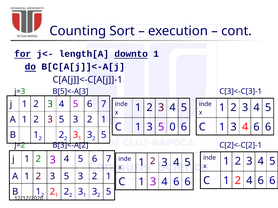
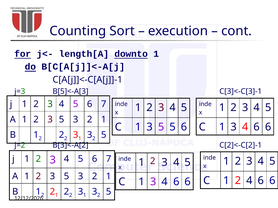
5 0: 0 -> 5 (173, 127)
